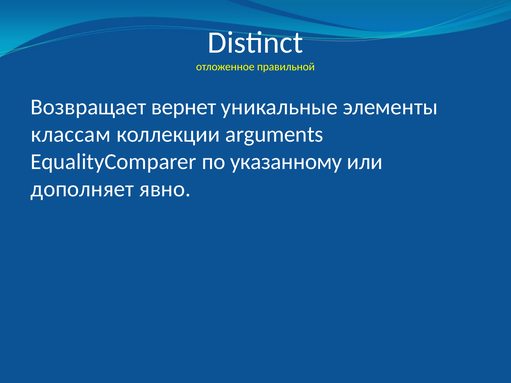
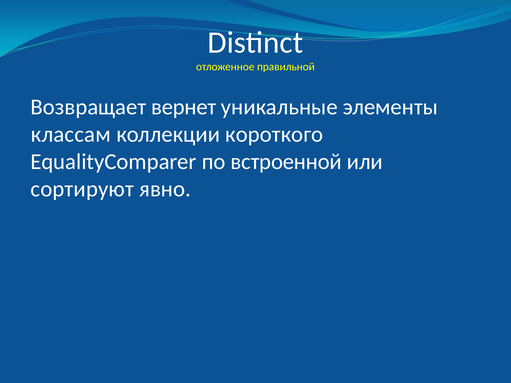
arguments: arguments -> короткого (274, 134)
указанному: указанному -> встроенной (286, 162)
дополняет: дополняет -> сортируют (82, 189)
